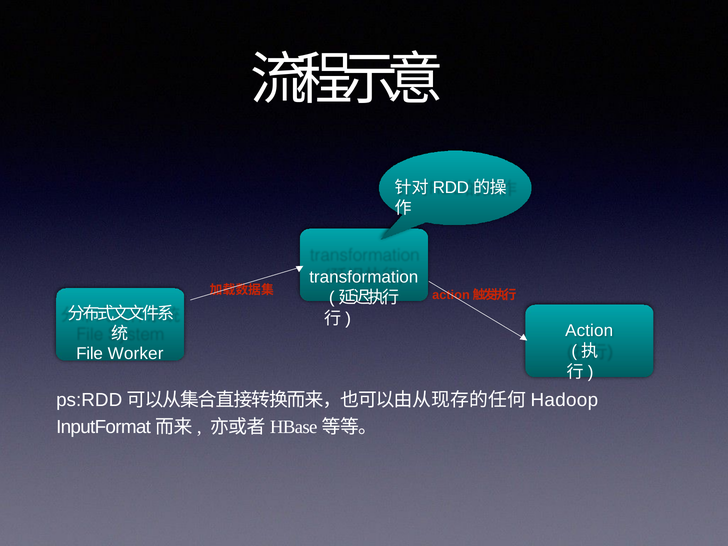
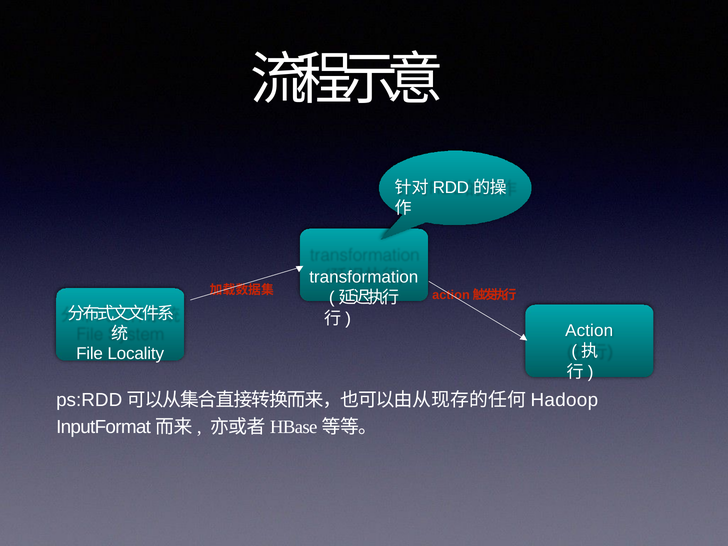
Worker: Worker -> Locality (136, 354)
